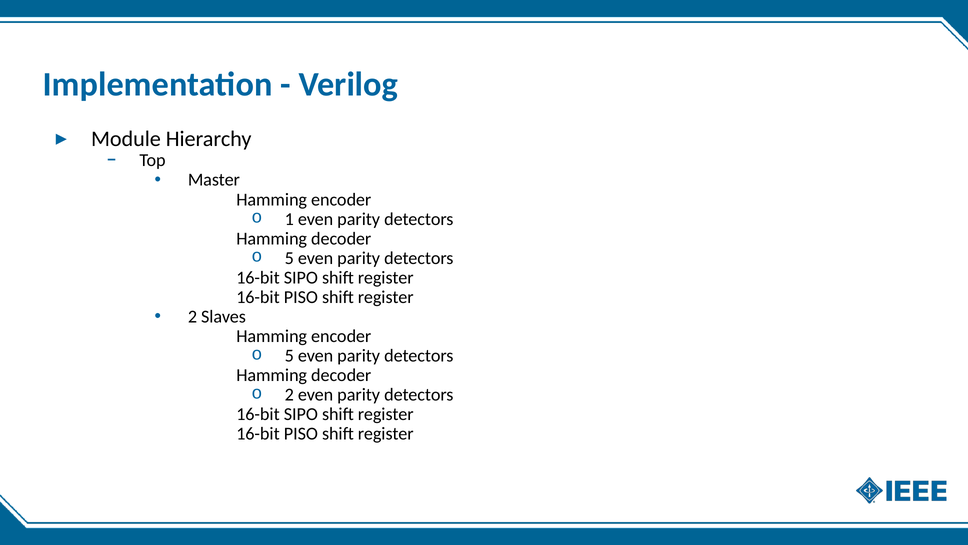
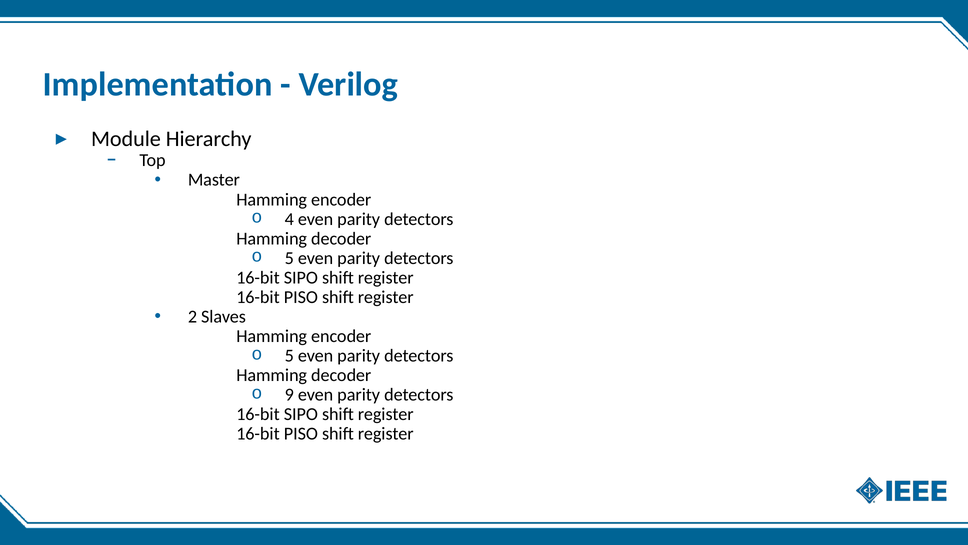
1: 1 -> 4 (289, 219)
2: 2 -> 9 (289, 394)
